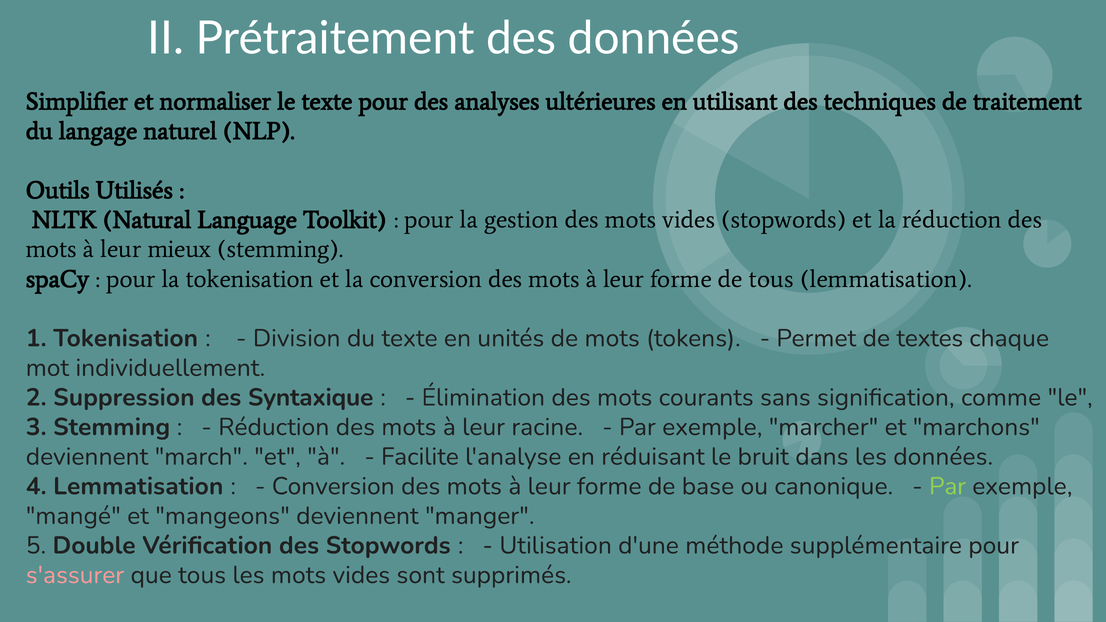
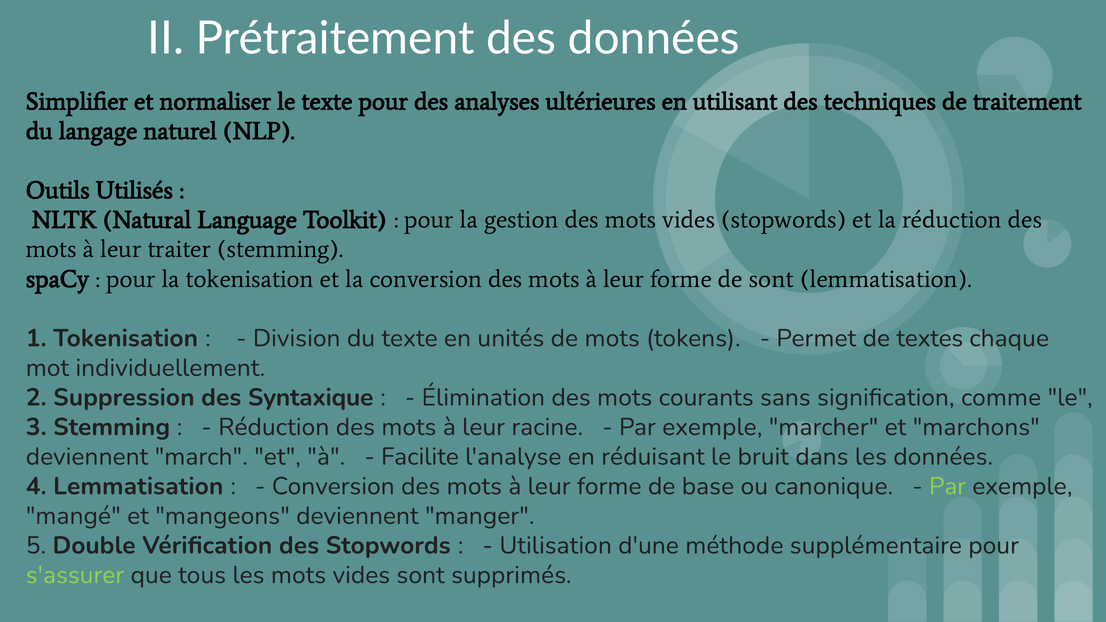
mieux: mieux -> traiter (179, 249)
de tous: tous -> sont (771, 279)
s'assurer colour: pink -> light green (75, 575)
